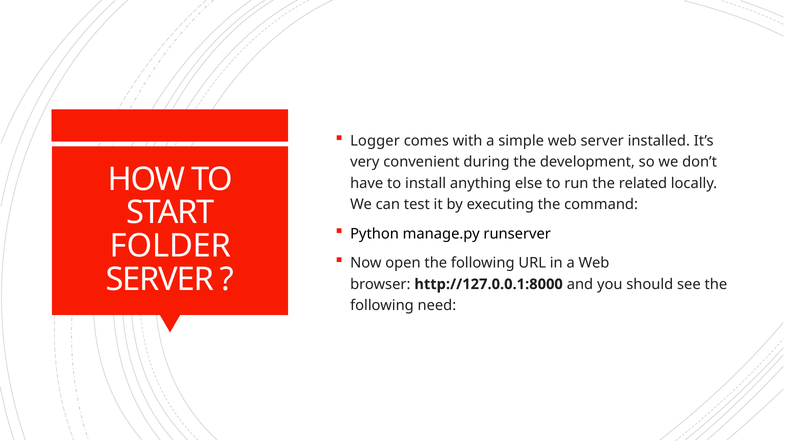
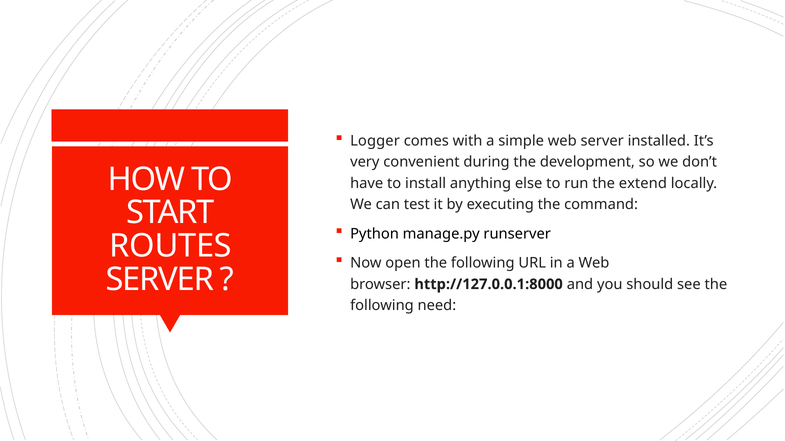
related: related -> extend (643, 183)
FOLDER: FOLDER -> ROUTES (171, 246)
